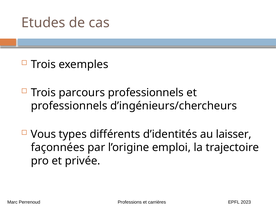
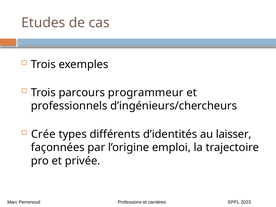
parcours professionnels: professionnels -> programmeur (146, 93)
Vous: Vous -> Crée (43, 134)
